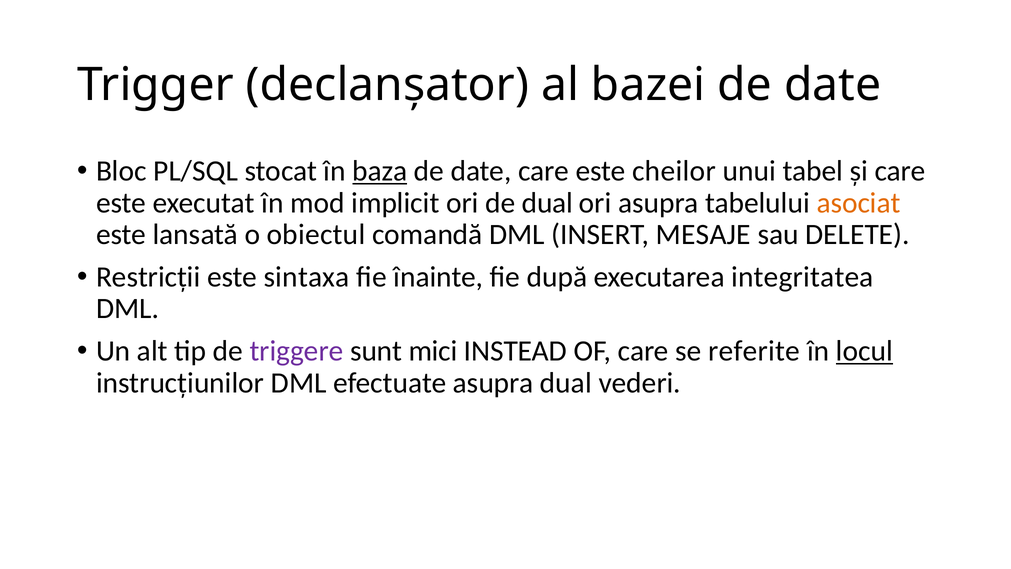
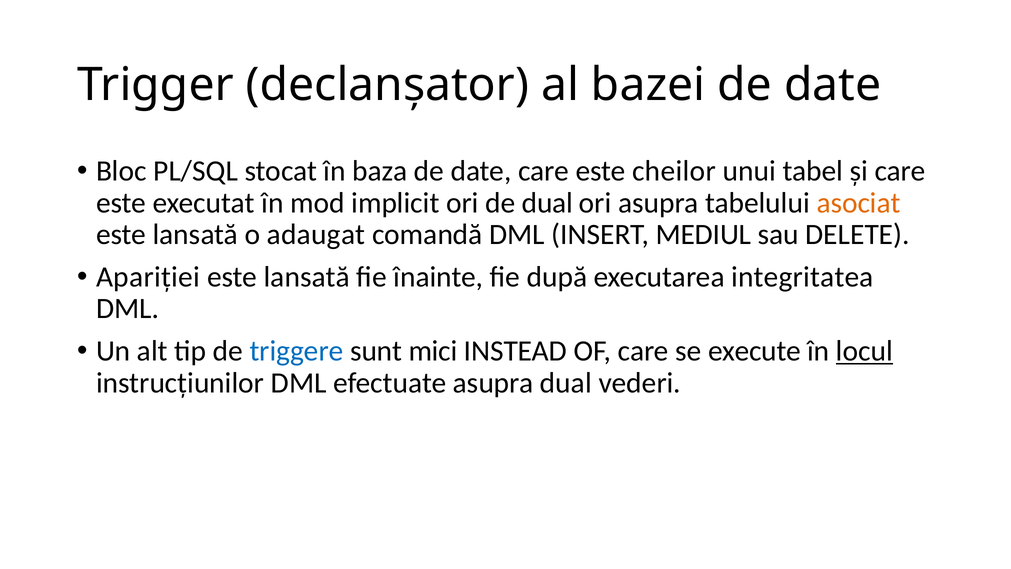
baza underline: present -> none (380, 171)
obiectul: obiectul -> adaugat (316, 234)
MESAJE: MESAJE -> MEDIUL (703, 234)
Restricţii: Restricţii -> Apariţiei (148, 277)
sintaxa: sintaxa -> lansată (307, 277)
triggere colour: purple -> blue (297, 351)
referite: referite -> execute (754, 351)
